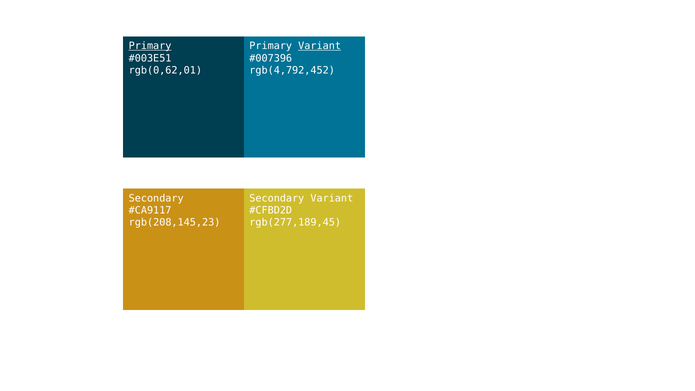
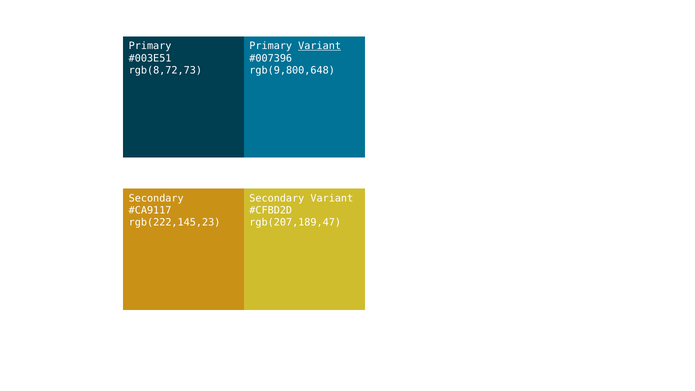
Primary underline: present -> none (150, 46)
rgb(0,62,01: rgb(0,62,01 -> rgb(8,72,73 (165, 70)
rgb(4,792,452: rgb(4,792,452 -> rgb(9,800,648 (292, 70)
rgb(208,145,23: rgb(208,145,23 -> rgb(222,145,23 (175, 223)
rgb(277,189,45: rgb(277,189,45 -> rgb(207,189,47 (295, 223)
